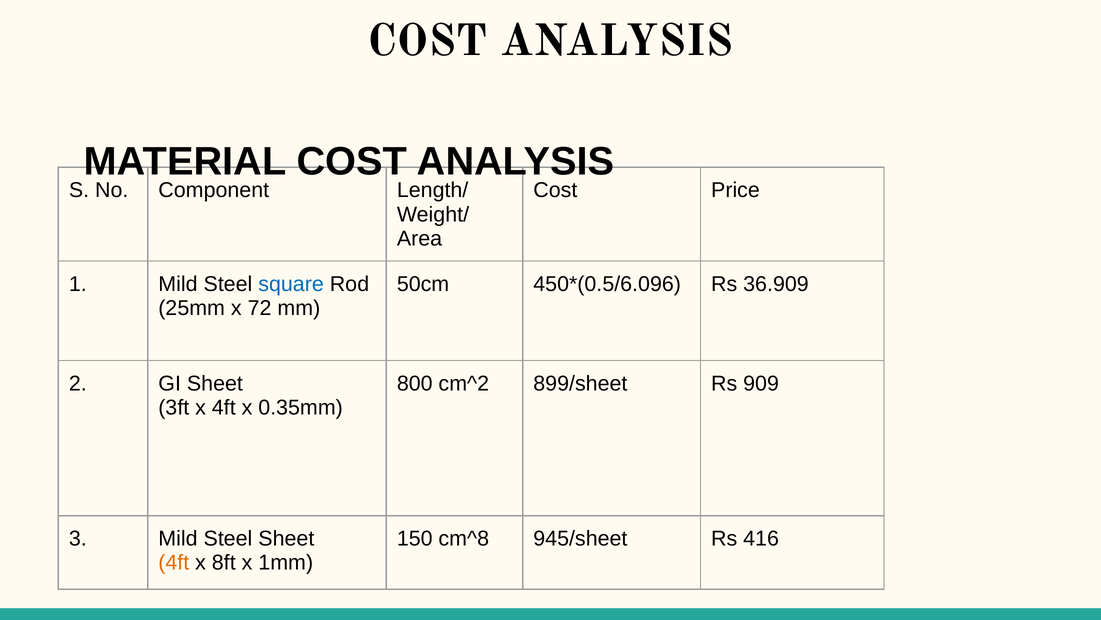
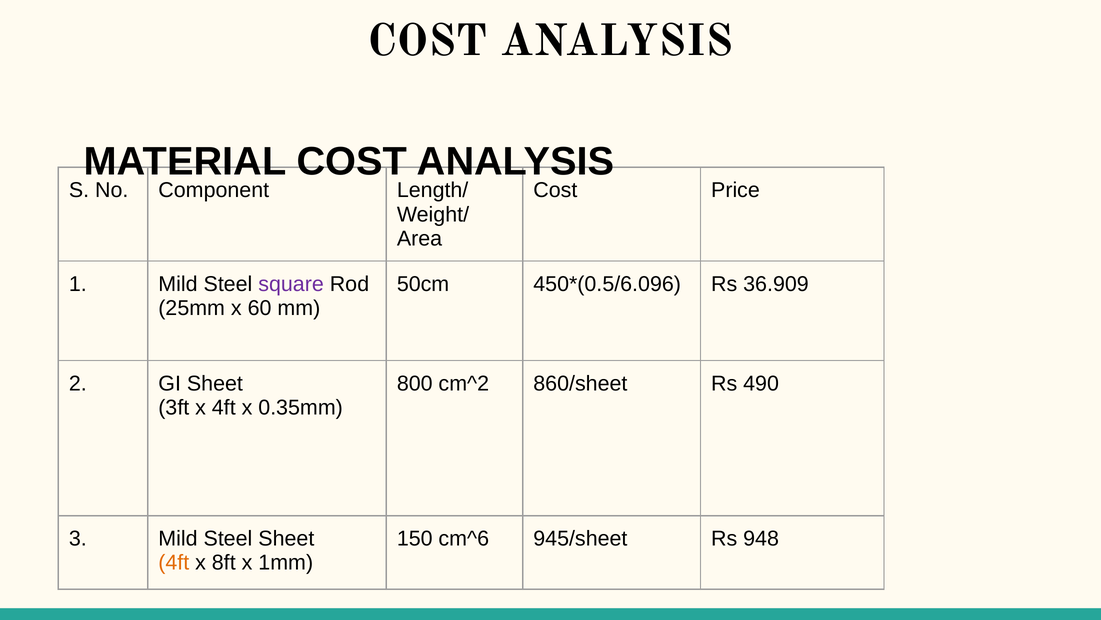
square colour: blue -> purple (291, 284)
72: 72 -> 60 (260, 308)
899/sheet: 899/sheet -> 860/sheet (580, 383)
909: 909 -> 490 (761, 383)
cm^8: cm^8 -> cm^6 (464, 538)
416: 416 -> 948 (761, 538)
